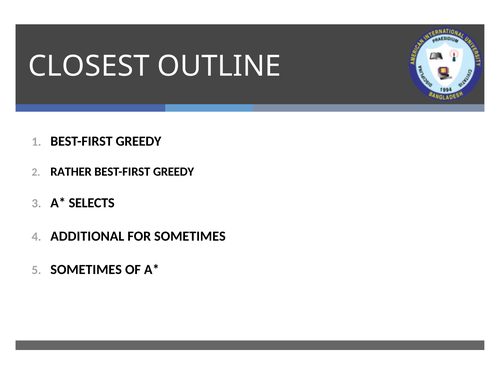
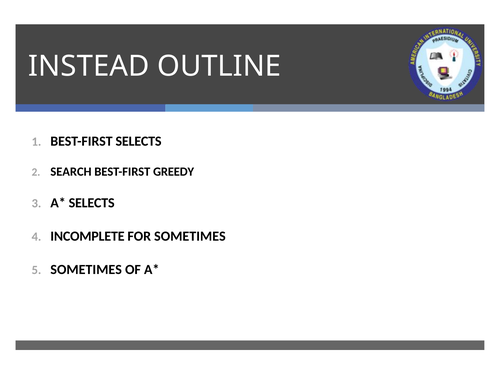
CLOSEST: CLOSEST -> INSTEAD (89, 66)
GREEDY: GREEDY -> SELECTS (139, 141)
RATHER: RATHER -> SEARCH (71, 172)
ADDITIONAL: ADDITIONAL -> INCOMPLETE (87, 236)
